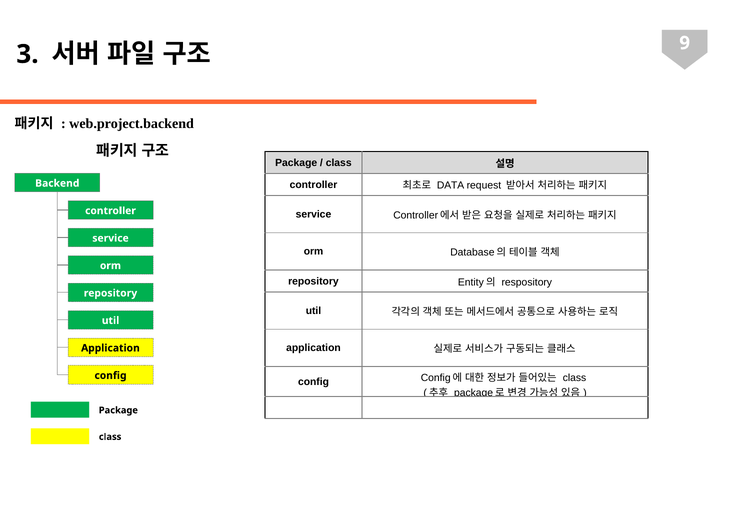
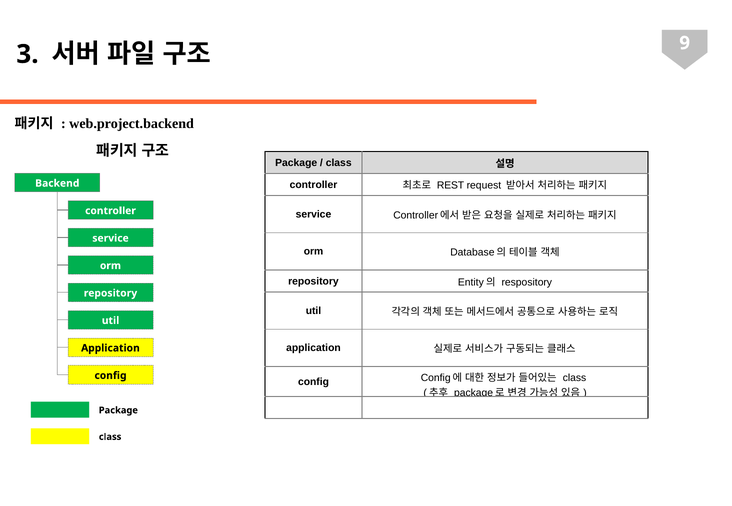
DATA: DATA -> REST (451, 186)
